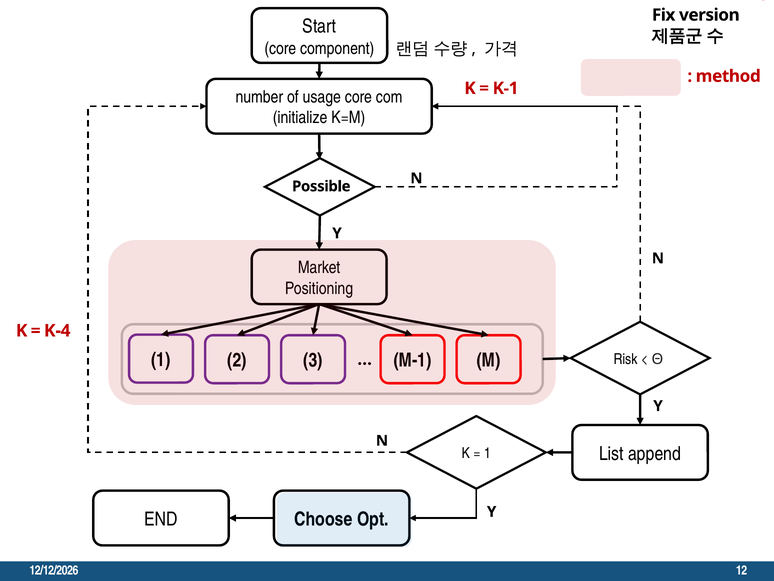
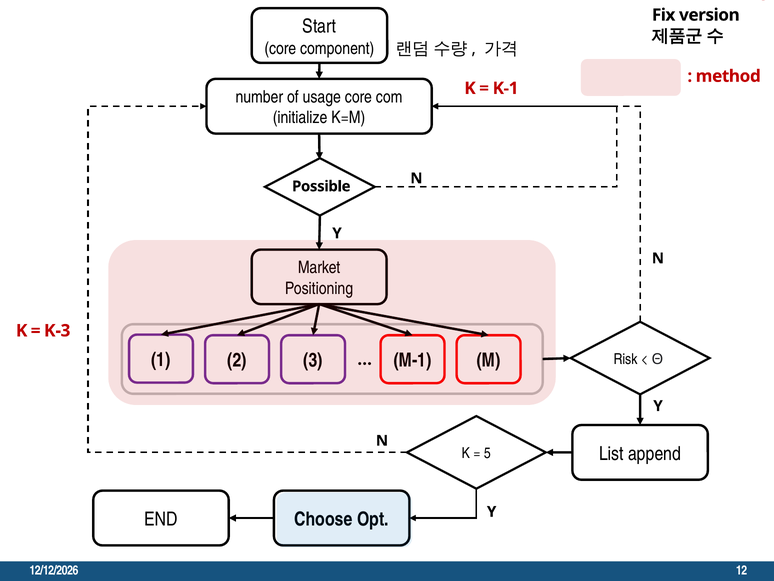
K-4: K-4 -> K-3 (57, 330)
1: 1 -> 5 (487, 453)
